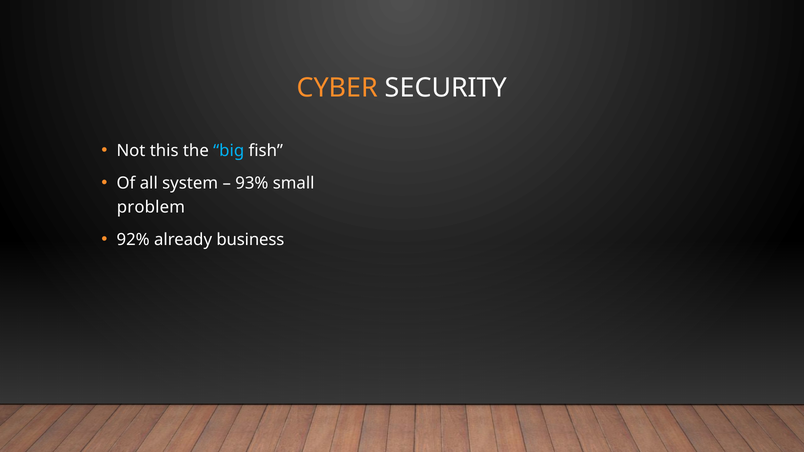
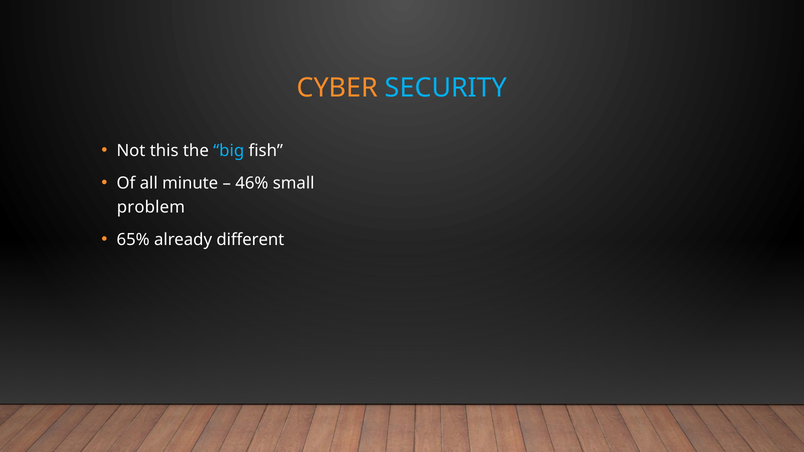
SECURITY colour: white -> light blue (446, 88)
system: system -> minute (190, 183)
93%: 93% -> 46% (252, 183)
92%: 92% -> 65% (133, 240)
business: business -> different (250, 240)
